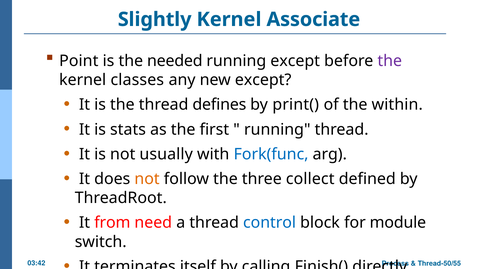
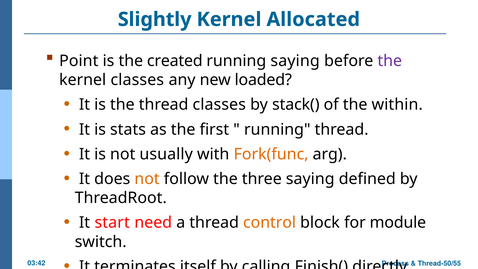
Associate: Associate -> Allocated (313, 19)
needed: needed -> created (175, 61)
running except: except -> saying (295, 61)
new except: except -> loaded (263, 80)
thread defines: defines -> classes (219, 105)
print(: print( -> stack( (296, 105)
Fork(func colour: blue -> orange (271, 154)
three collect: collect -> saying (310, 179)
from: from -> start (112, 223)
control colour: blue -> orange (270, 223)
